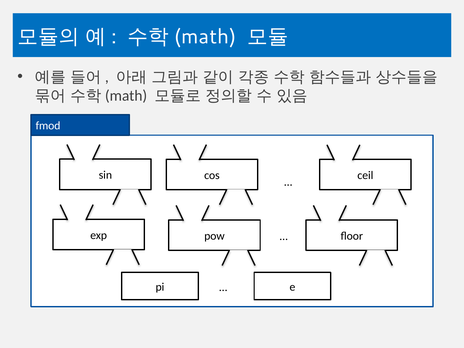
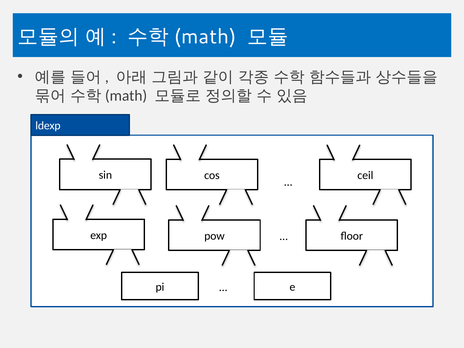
fmod: fmod -> ldexp (48, 126)
